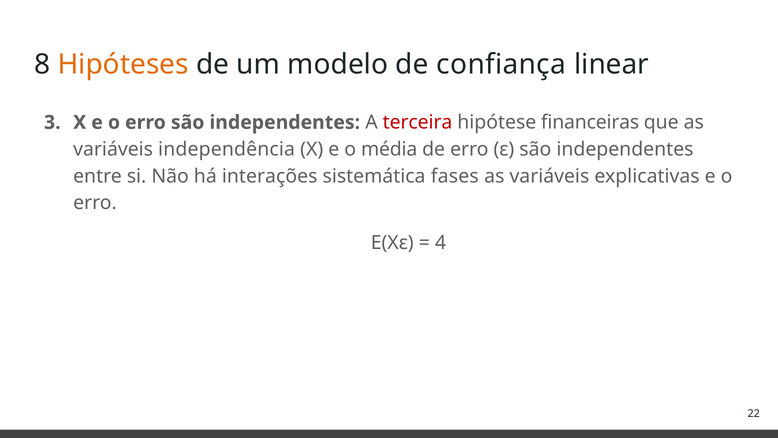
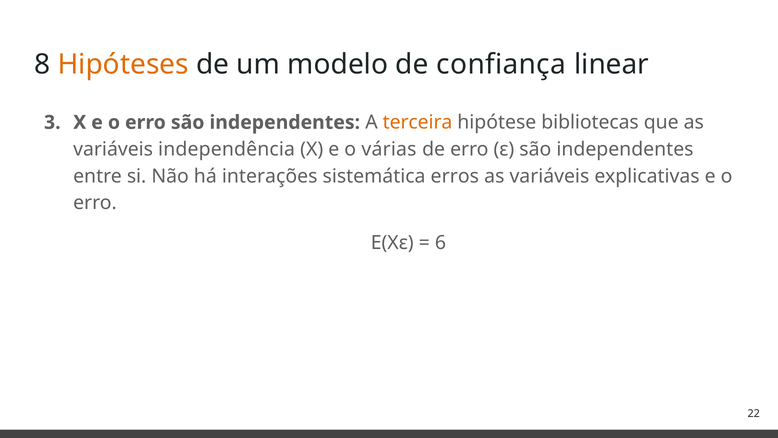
terceira colour: red -> orange (418, 122)
financeiras: financeiras -> bibliotecas (590, 122)
média: média -> várias (389, 149)
fases: fases -> erros (455, 176)
4: 4 -> 6 (440, 243)
